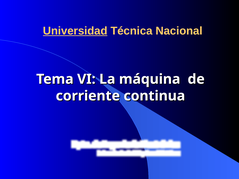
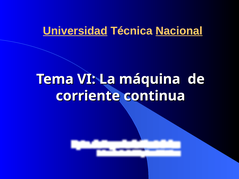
Nacional underline: none -> present (179, 31)
